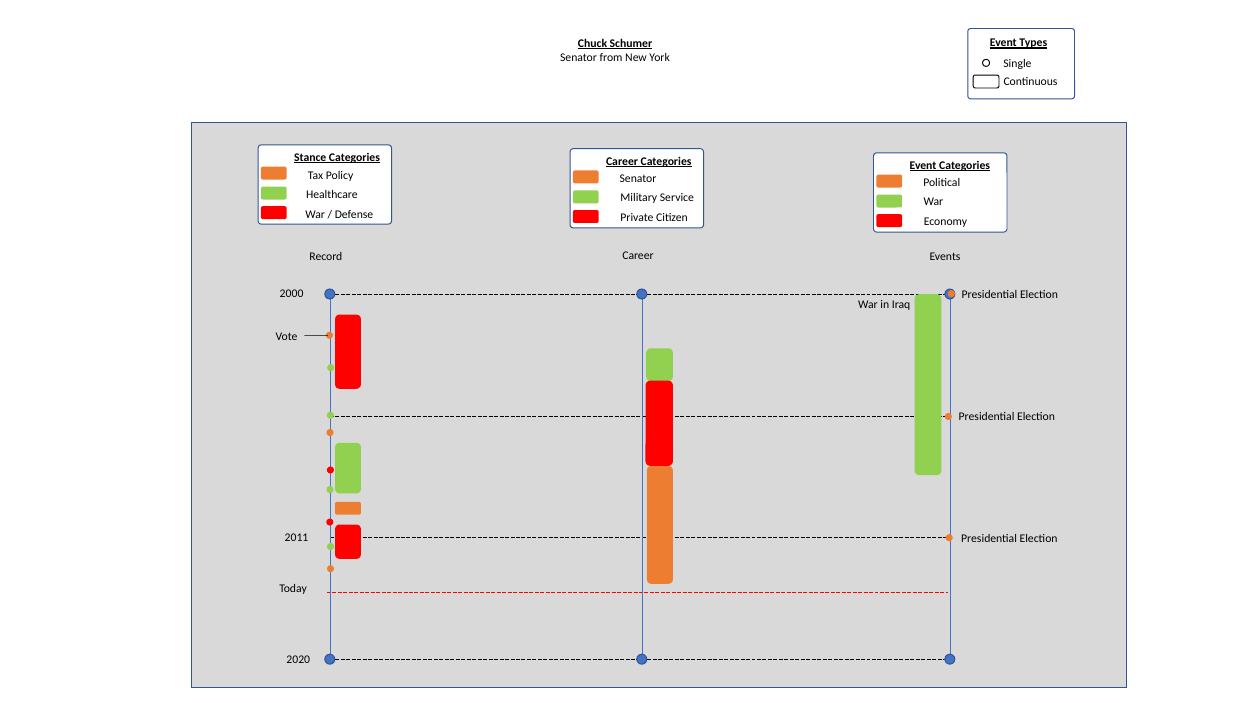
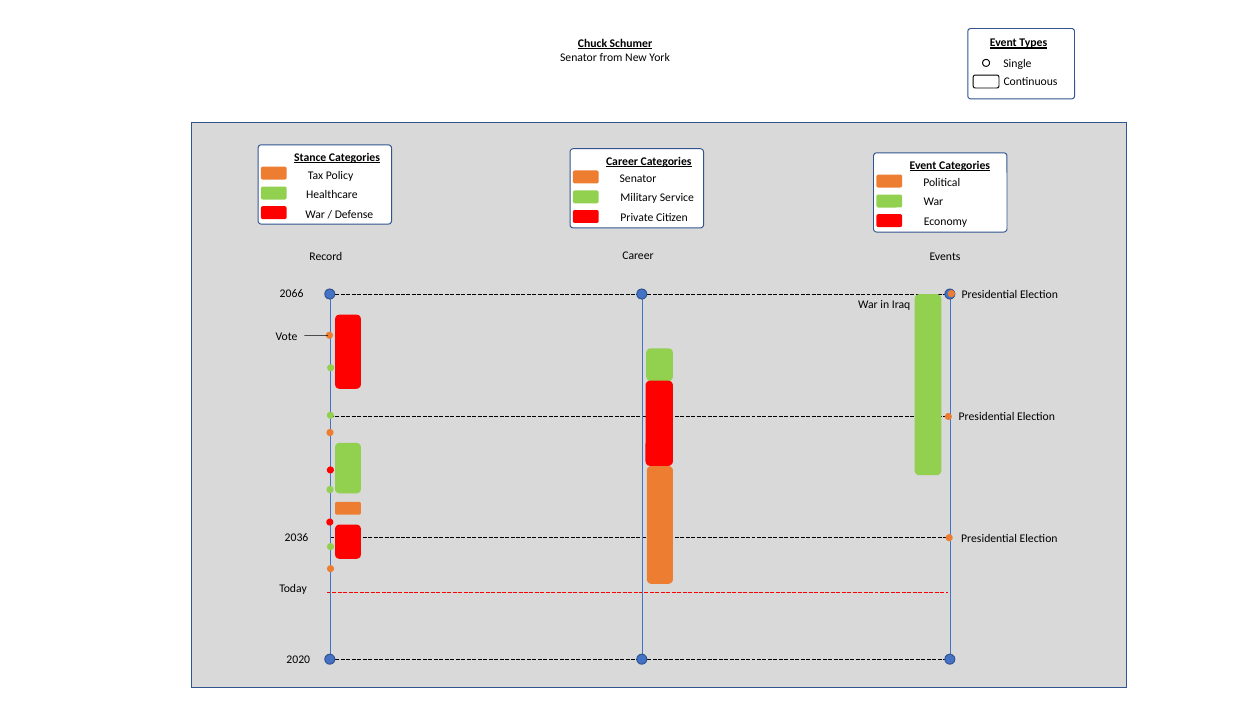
2000: 2000 -> 2066 (292, 294)
2011: 2011 -> 2036 (297, 537)
